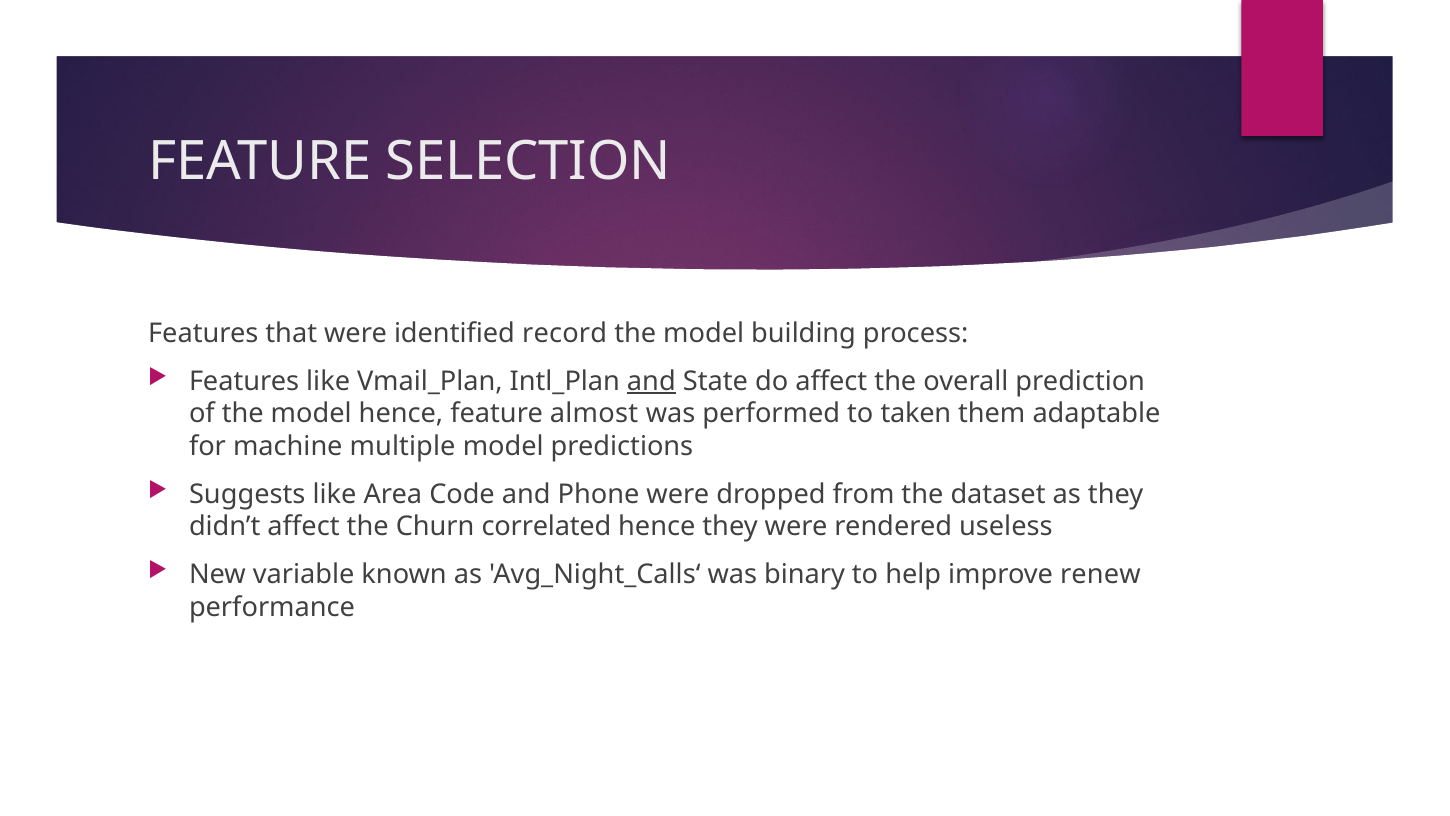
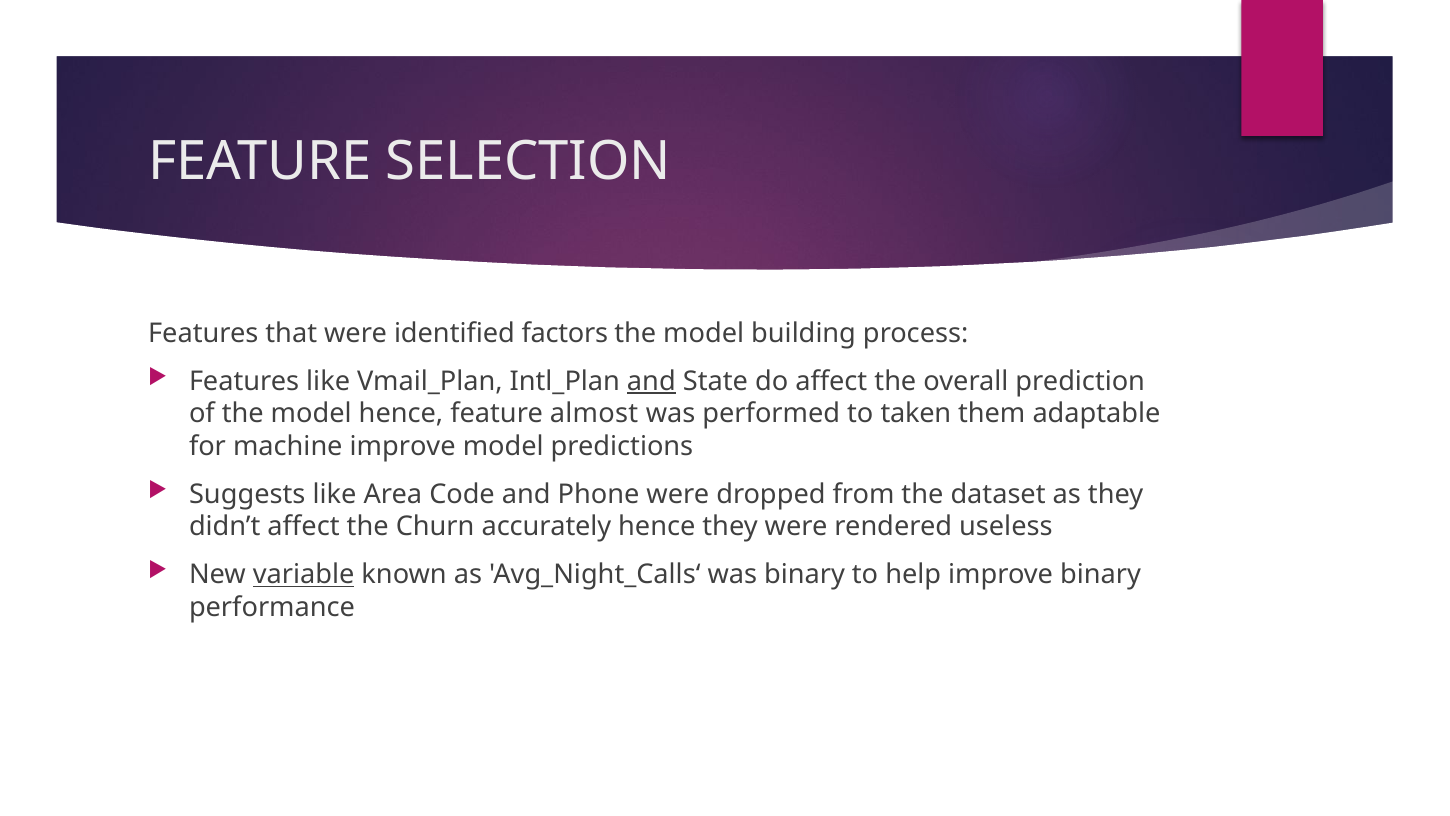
record: record -> factors (565, 333)
machine multiple: multiple -> improve (403, 446)
correlated: correlated -> accurately (546, 527)
variable underline: none -> present (304, 574)
improve renew: renew -> binary (1101, 574)
